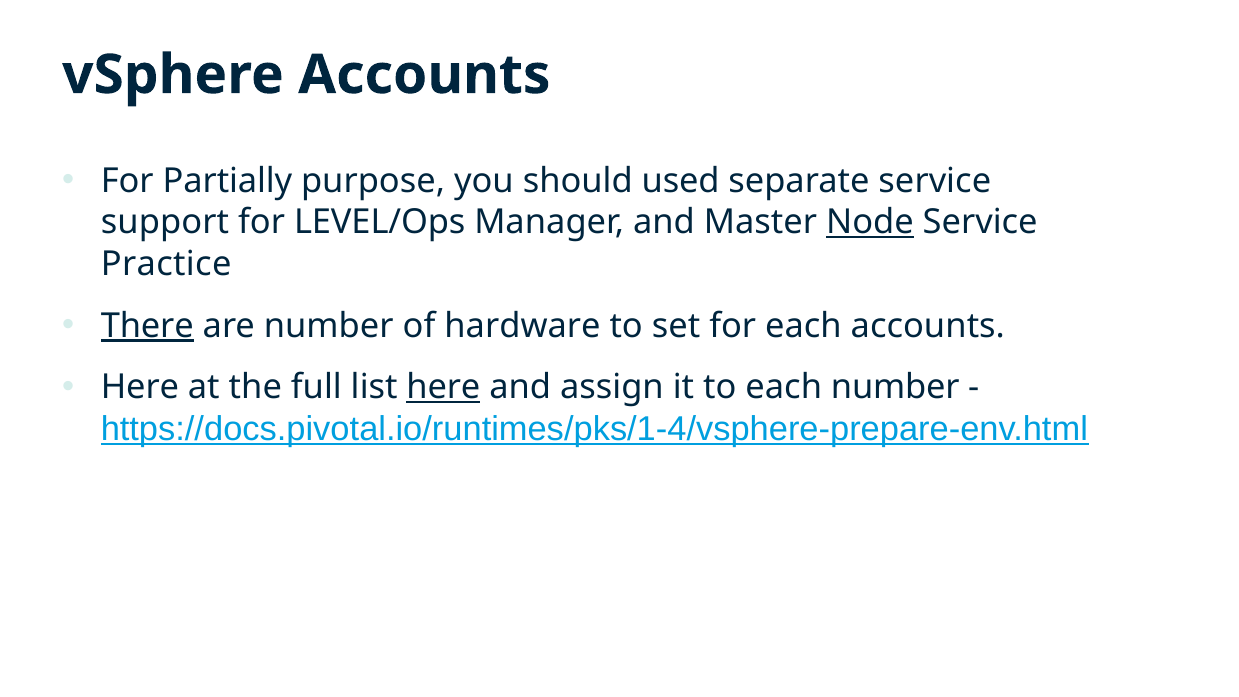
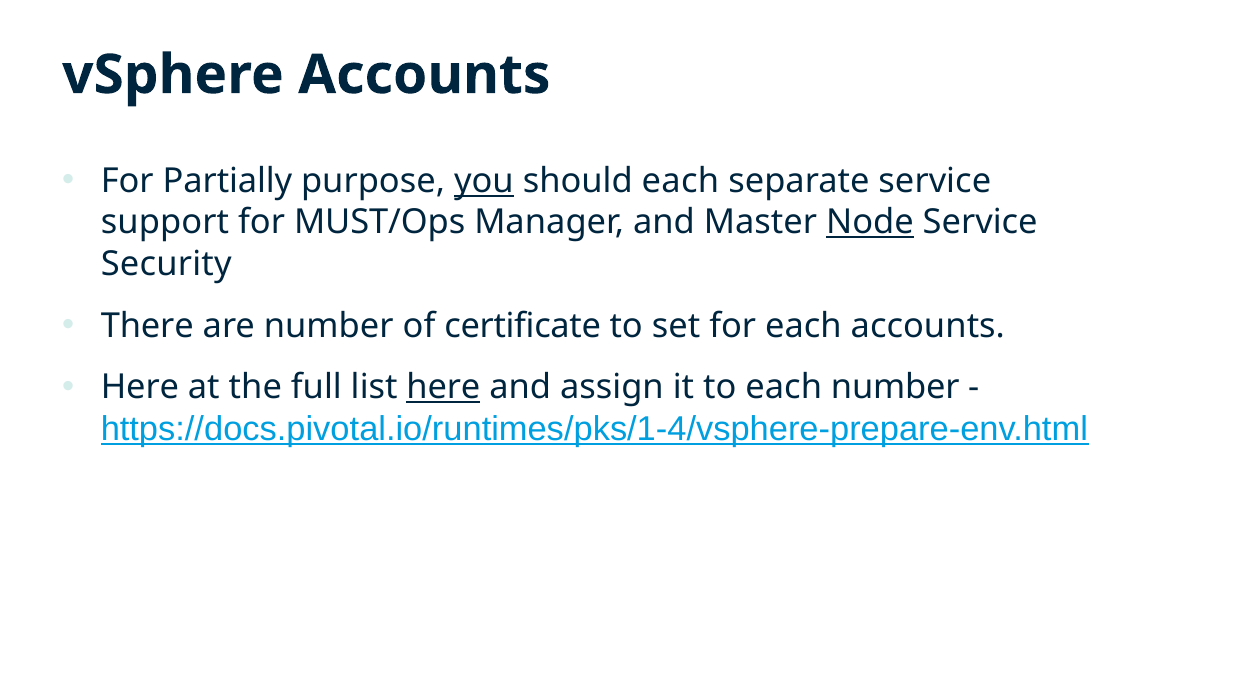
you underline: none -> present (484, 181)
should used: used -> each (680, 181)
LEVEL/Ops: LEVEL/Ops -> MUST/Ops (380, 222)
Practice: Practice -> Security (166, 264)
There underline: present -> none (147, 326)
hardware: hardware -> certificate (523, 326)
